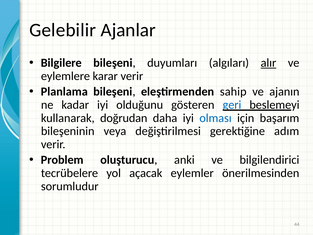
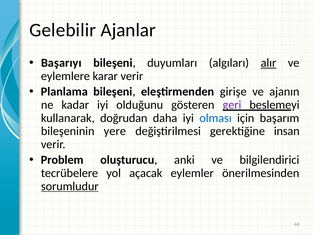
Bilgilere: Bilgilere -> Başarıyı (61, 63)
sahip: sahip -> girişe (233, 92)
geri colour: blue -> purple (232, 105)
veya: veya -> yere (115, 131)
adım: adım -> insan (287, 131)
sorumludur underline: none -> present (70, 186)
